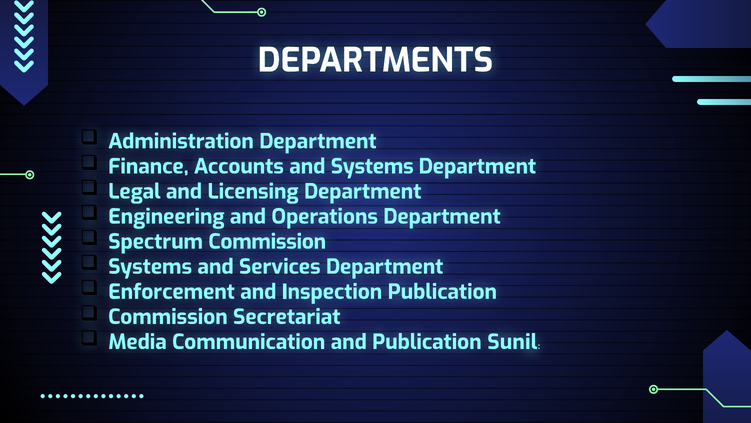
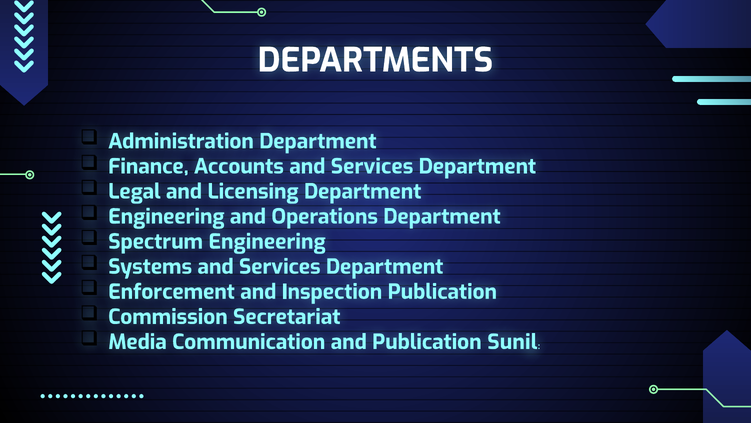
Accounts and Systems: Systems -> Services (372, 166)
Spectrum Commission: Commission -> Engineering (267, 241)
